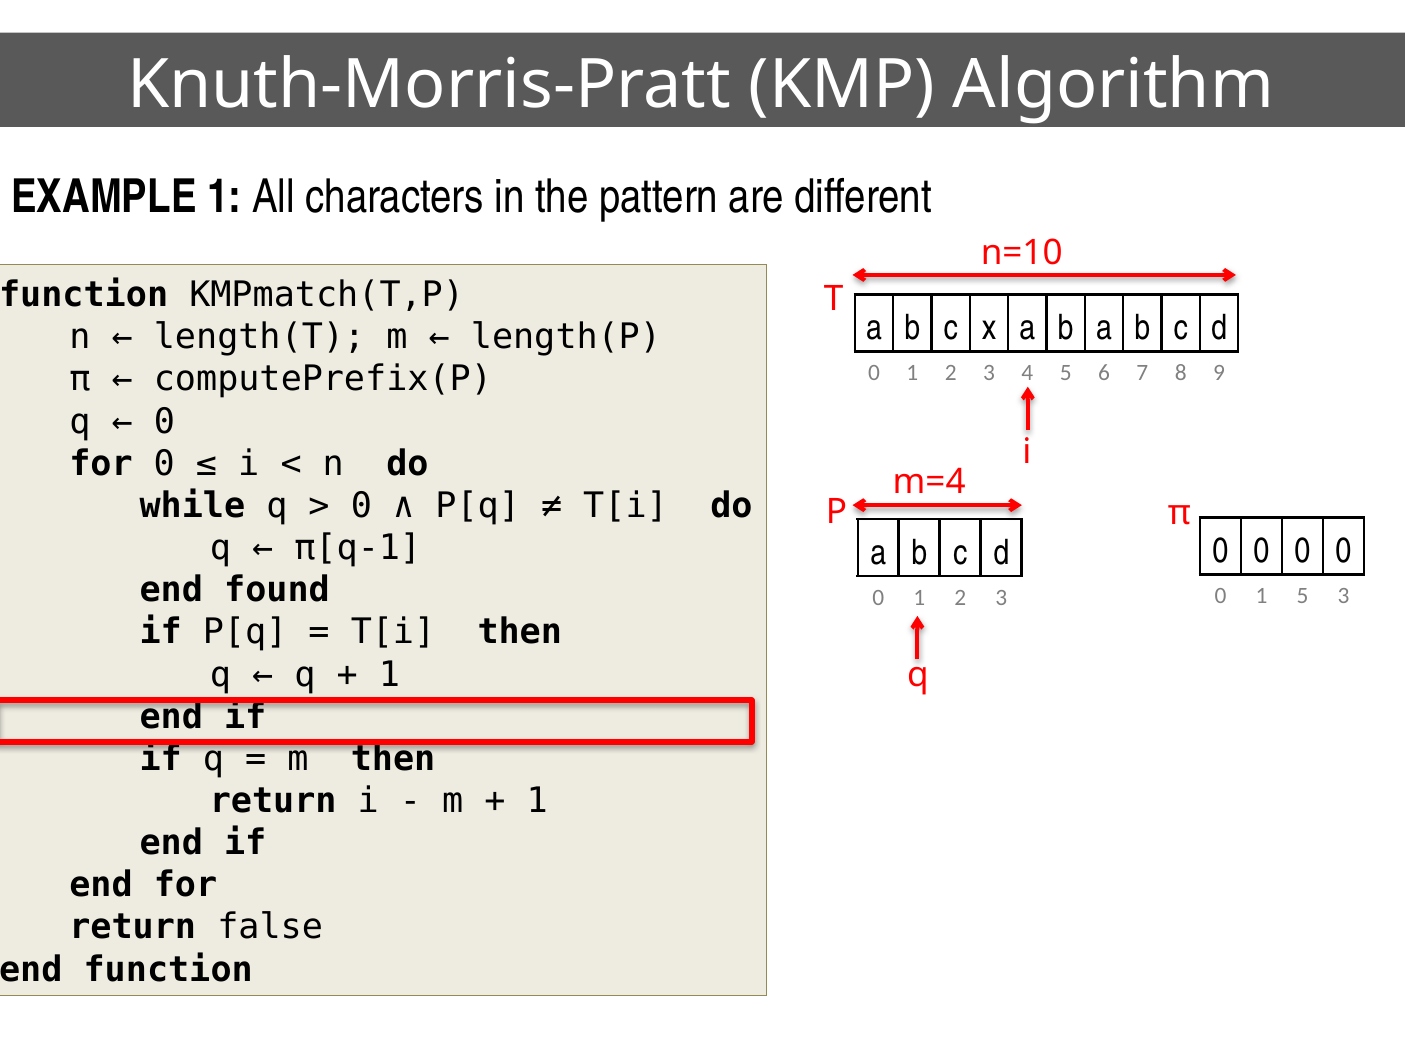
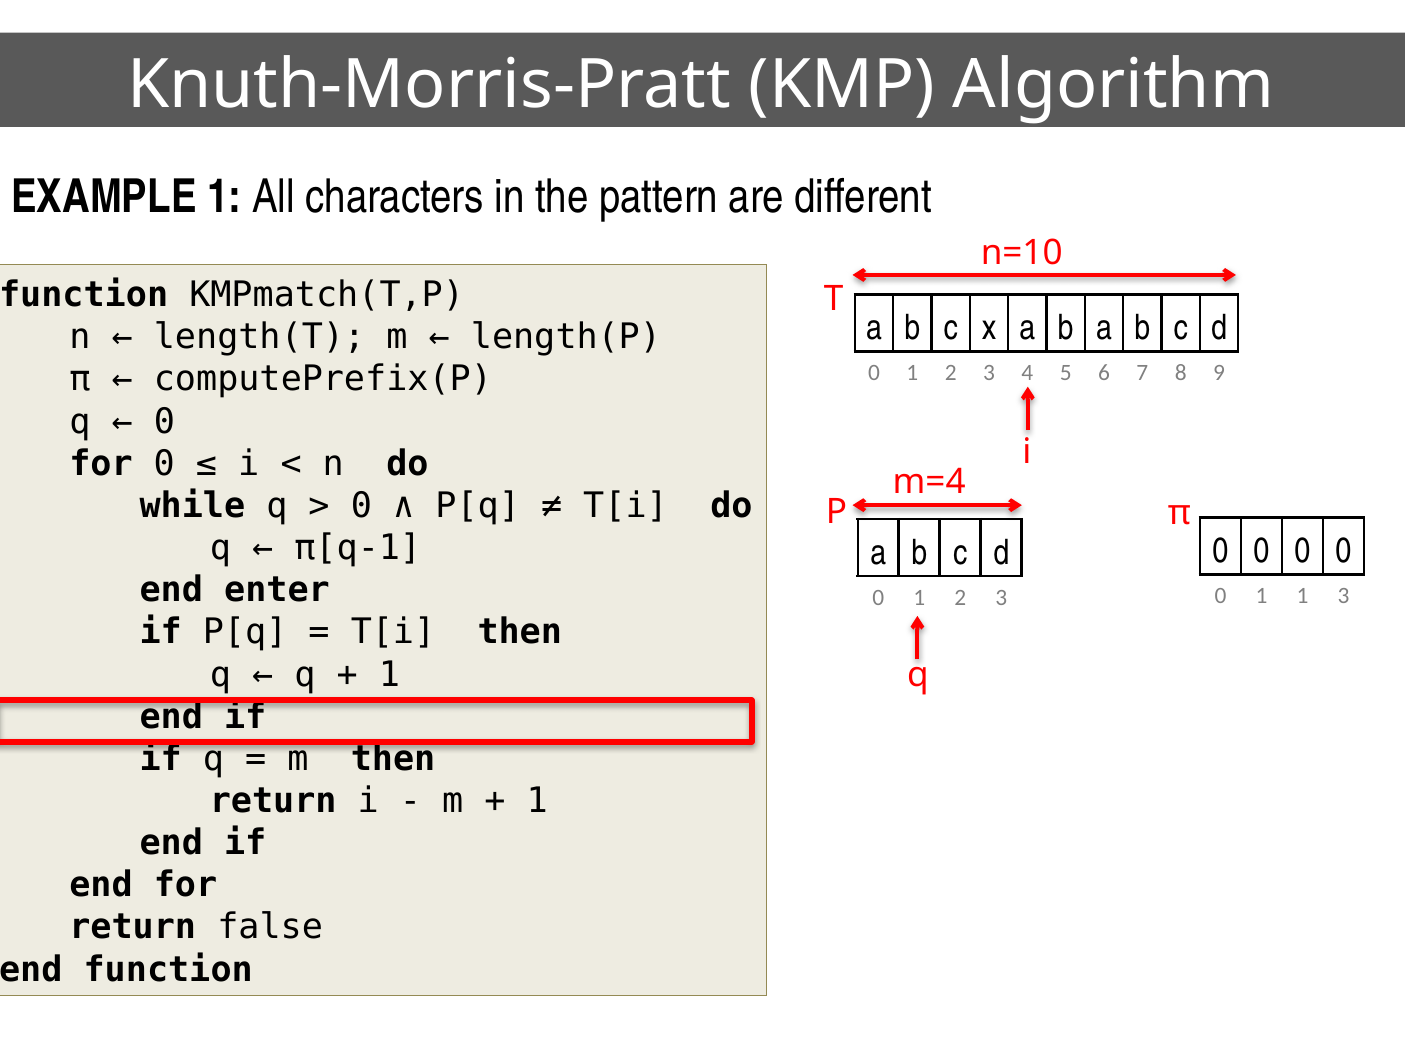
found: found -> enter (277, 590)
1 5: 5 -> 1 (1302, 596)
